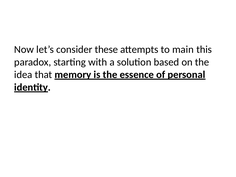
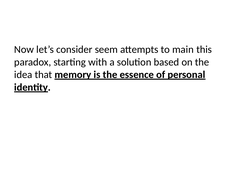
these: these -> seem (106, 50)
